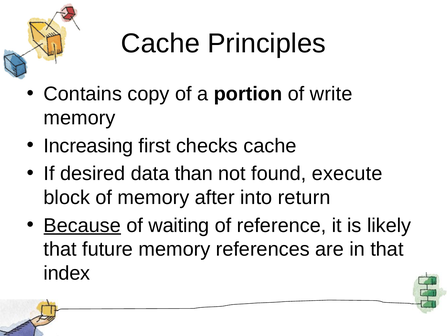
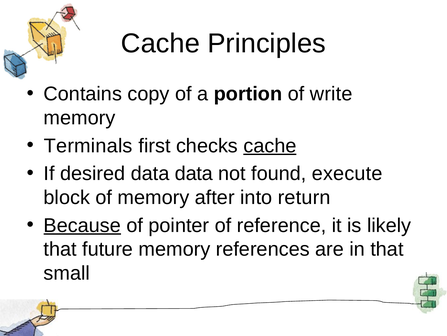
Increasing: Increasing -> Terminals (88, 145)
cache underline: none -> present (270, 145)
data than: than -> data (194, 173)
waiting: waiting -> pointer (179, 225)
index: index -> small (67, 273)
